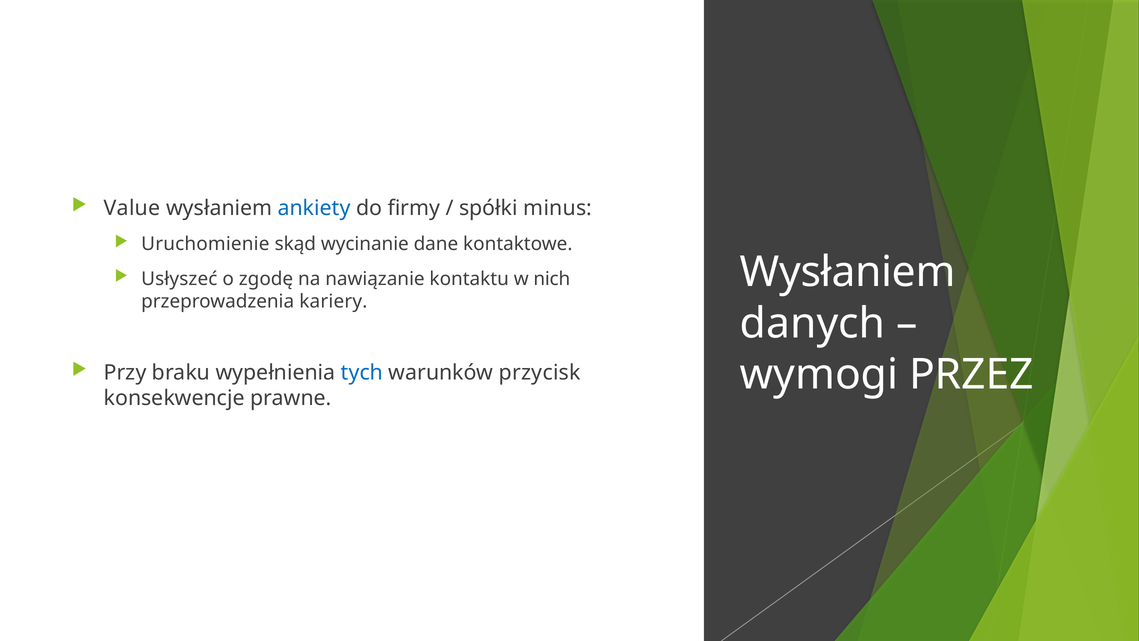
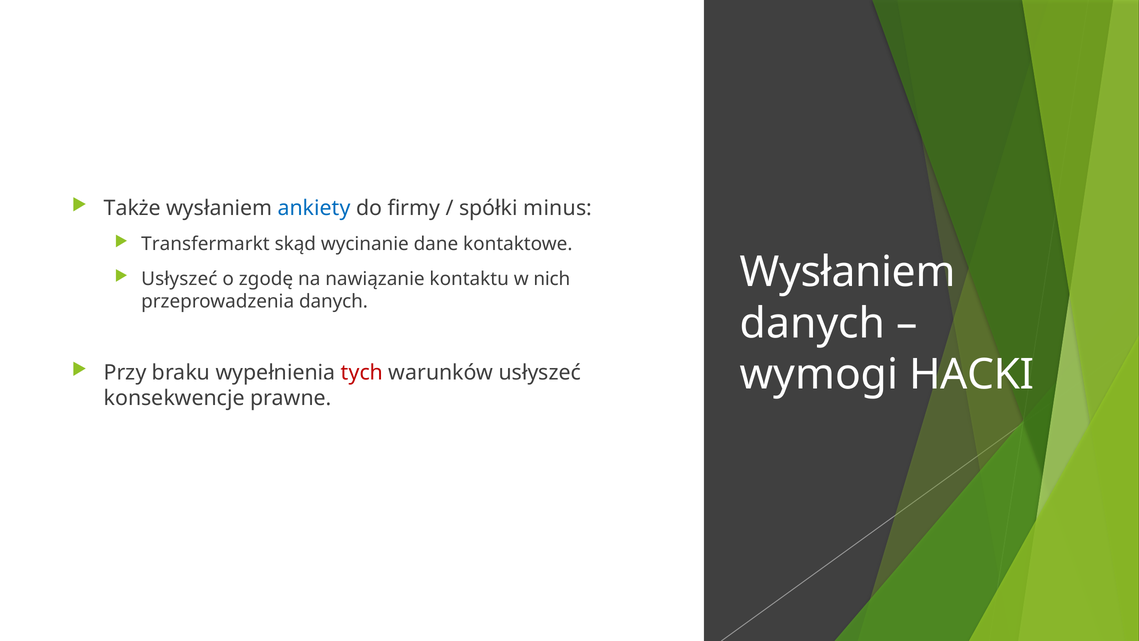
Value: Value -> Także (132, 208)
Uruchomienie: Uruchomienie -> Transfermarkt (205, 244)
przeprowadzenia kariery: kariery -> danych (333, 301)
PRZEZ: PRZEZ -> HACKI (972, 375)
tych colour: blue -> red (362, 372)
warunków przycisk: przycisk -> usłyszeć (540, 372)
